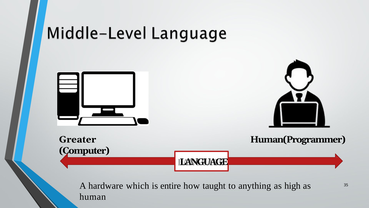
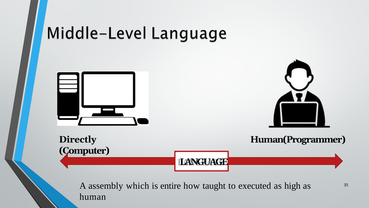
Greater: Greater -> Directly (78, 139)
hardware: hardware -> assembly (106, 185)
anything: anything -> executed (255, 185)
